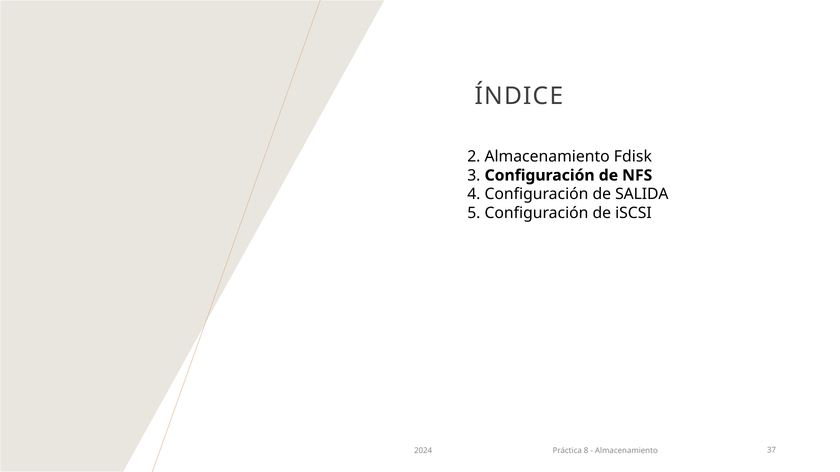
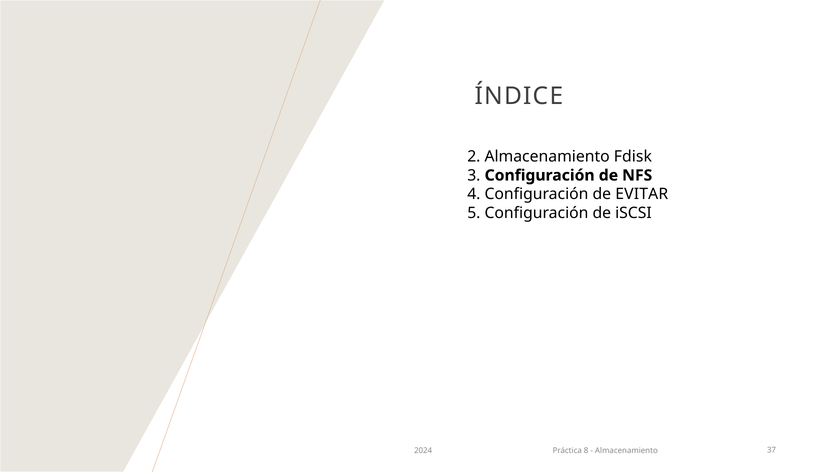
SALIDA: SALIDA -> EVITAR (642, 194)
